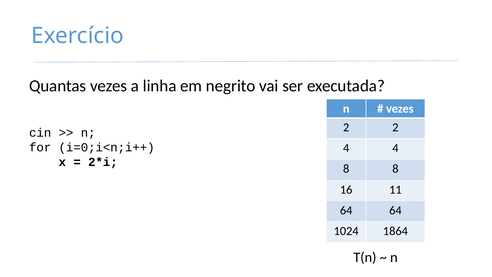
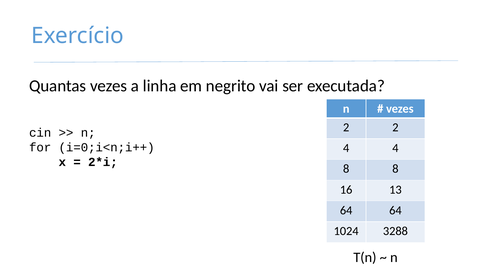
11: 11 -> 13 (395, 189)
1864: 1864 -> 3288 (395, 231)
